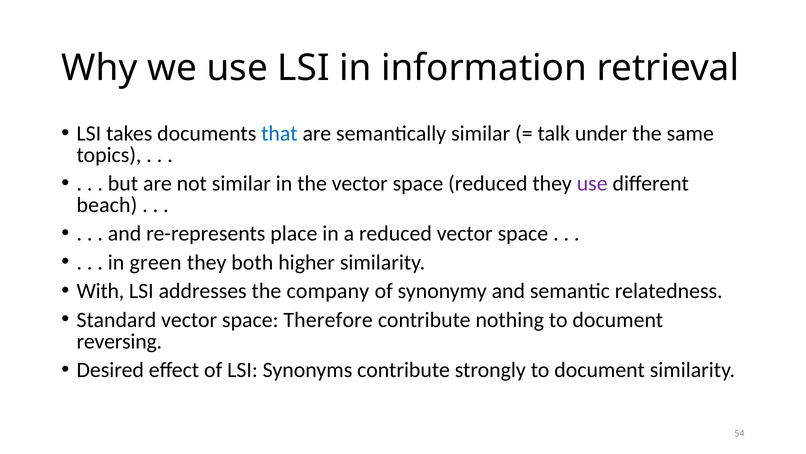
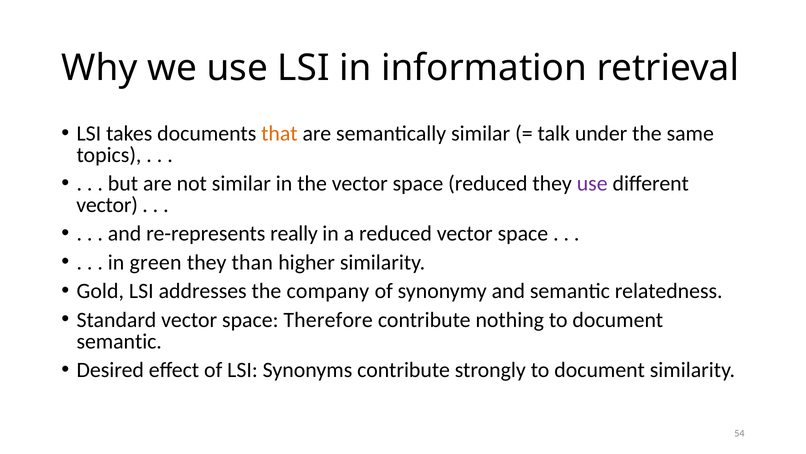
that colour: blue -> orange (279, 133)
beach: beach -> vector (107, 205)
place: place -> really (294, 233)
both: both -> than (252, 262)
With: With -> Gold (100, 291)
reversing: reversing -> semantic (119, 341)
